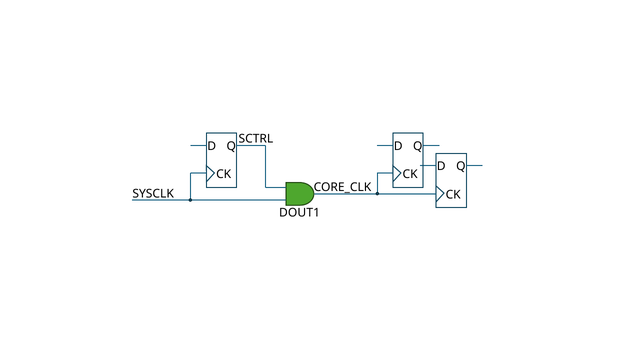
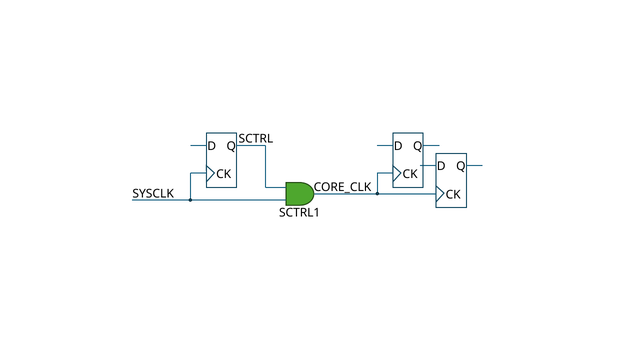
DOUT1: DOUT1 -> SCTRL1 (300, 213)
